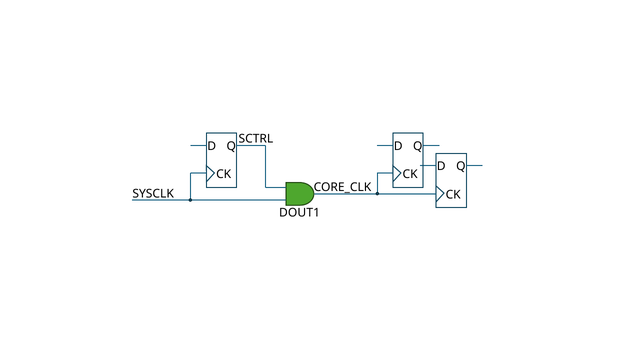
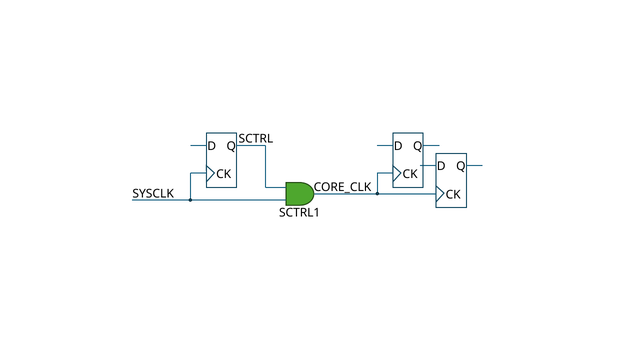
DOUT1: DOUT1 -> SCTRL1 (300, 213)
